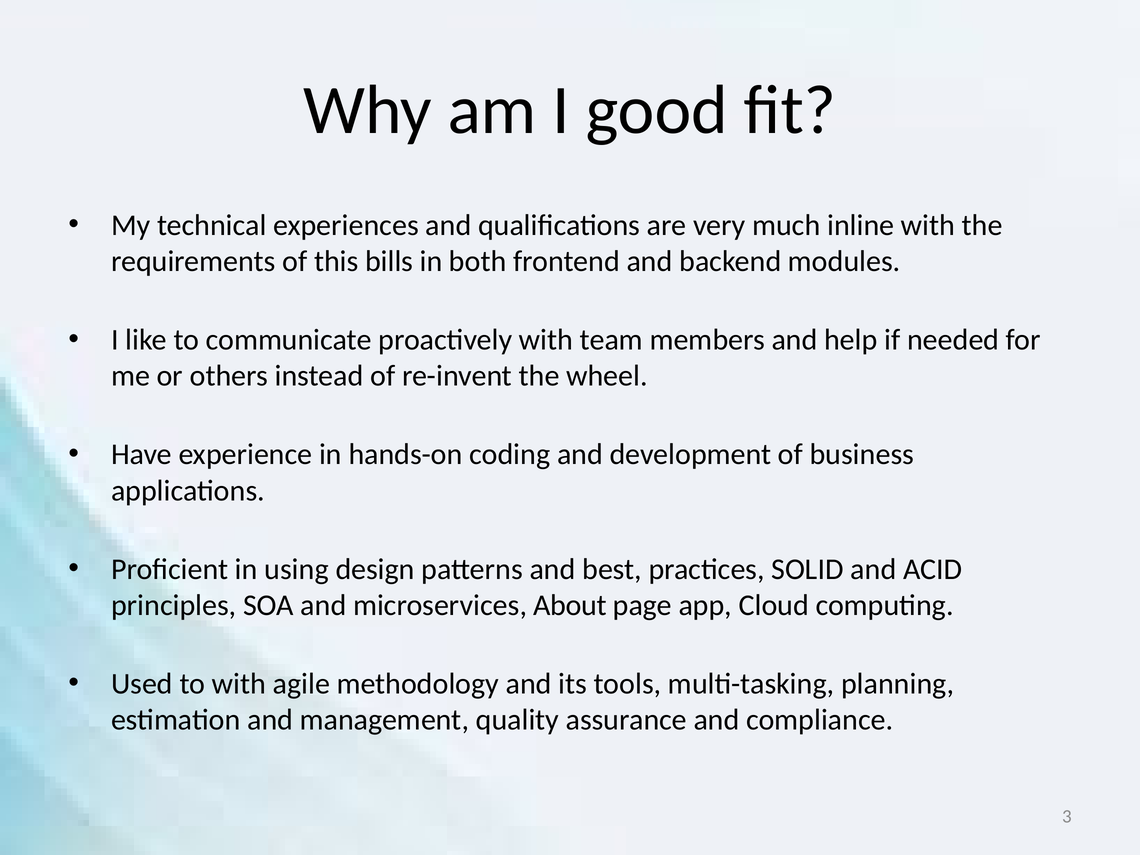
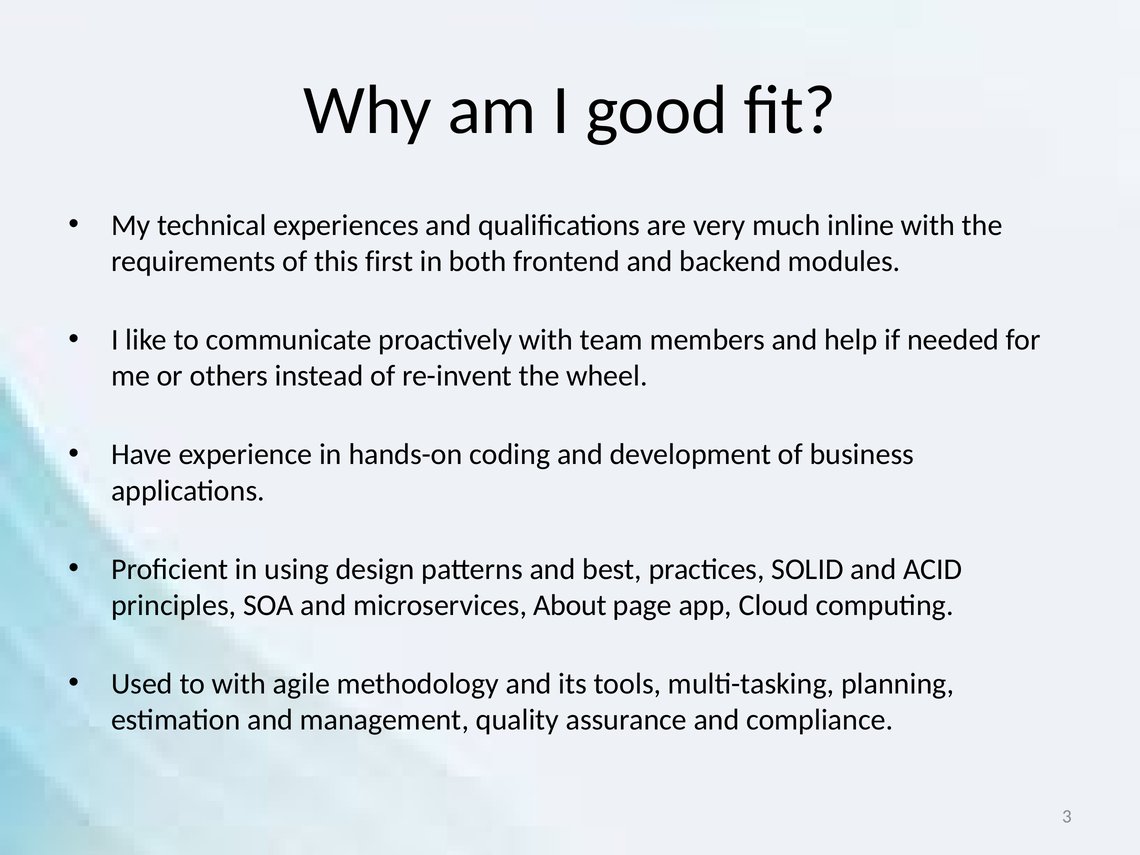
bills: bills -> first (389, 261)
